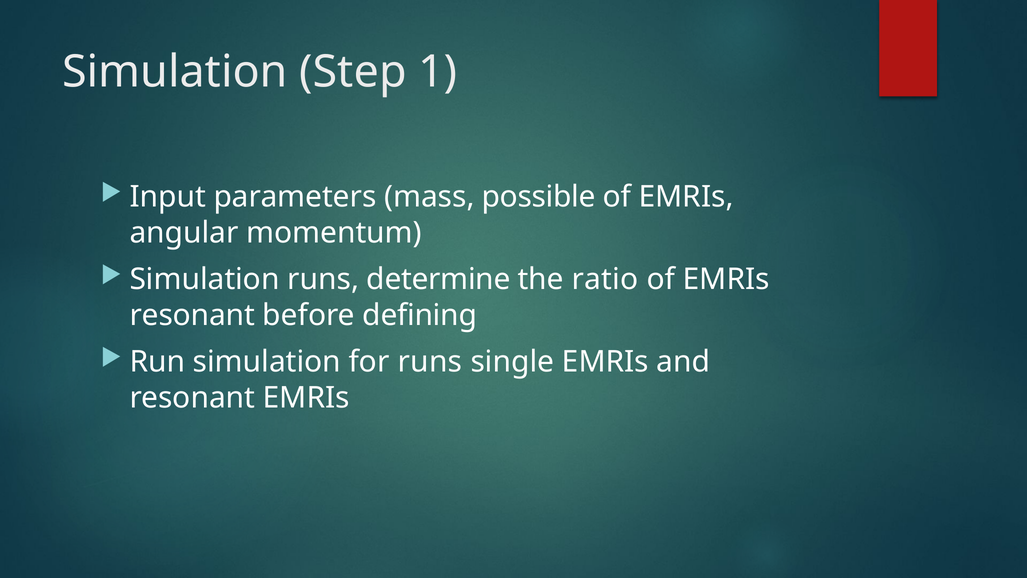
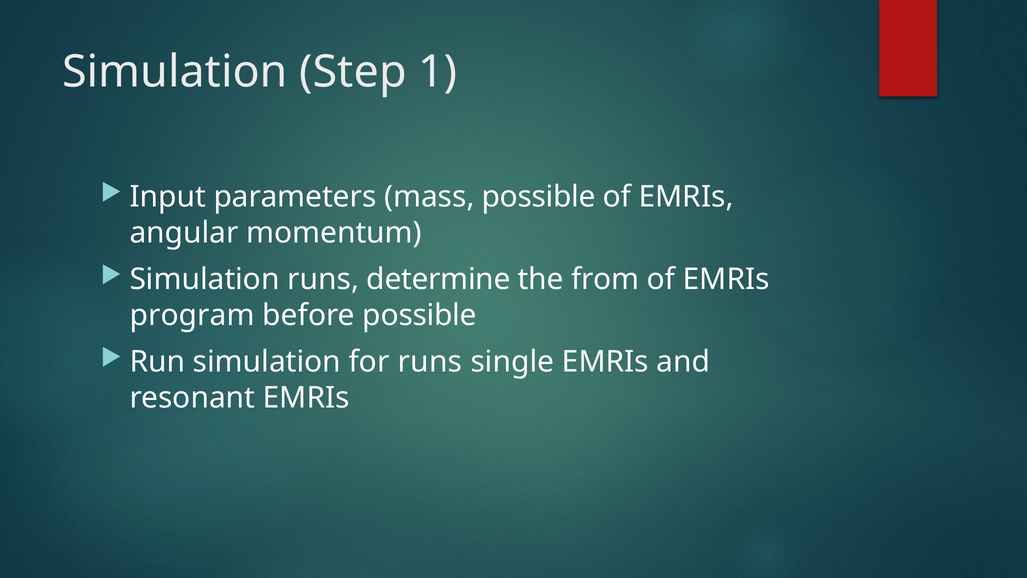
ratio: ratio -> from (605, 279)
resonant: resonant -> program (192, 315)
before defining: defining -> possible (420, 315)
